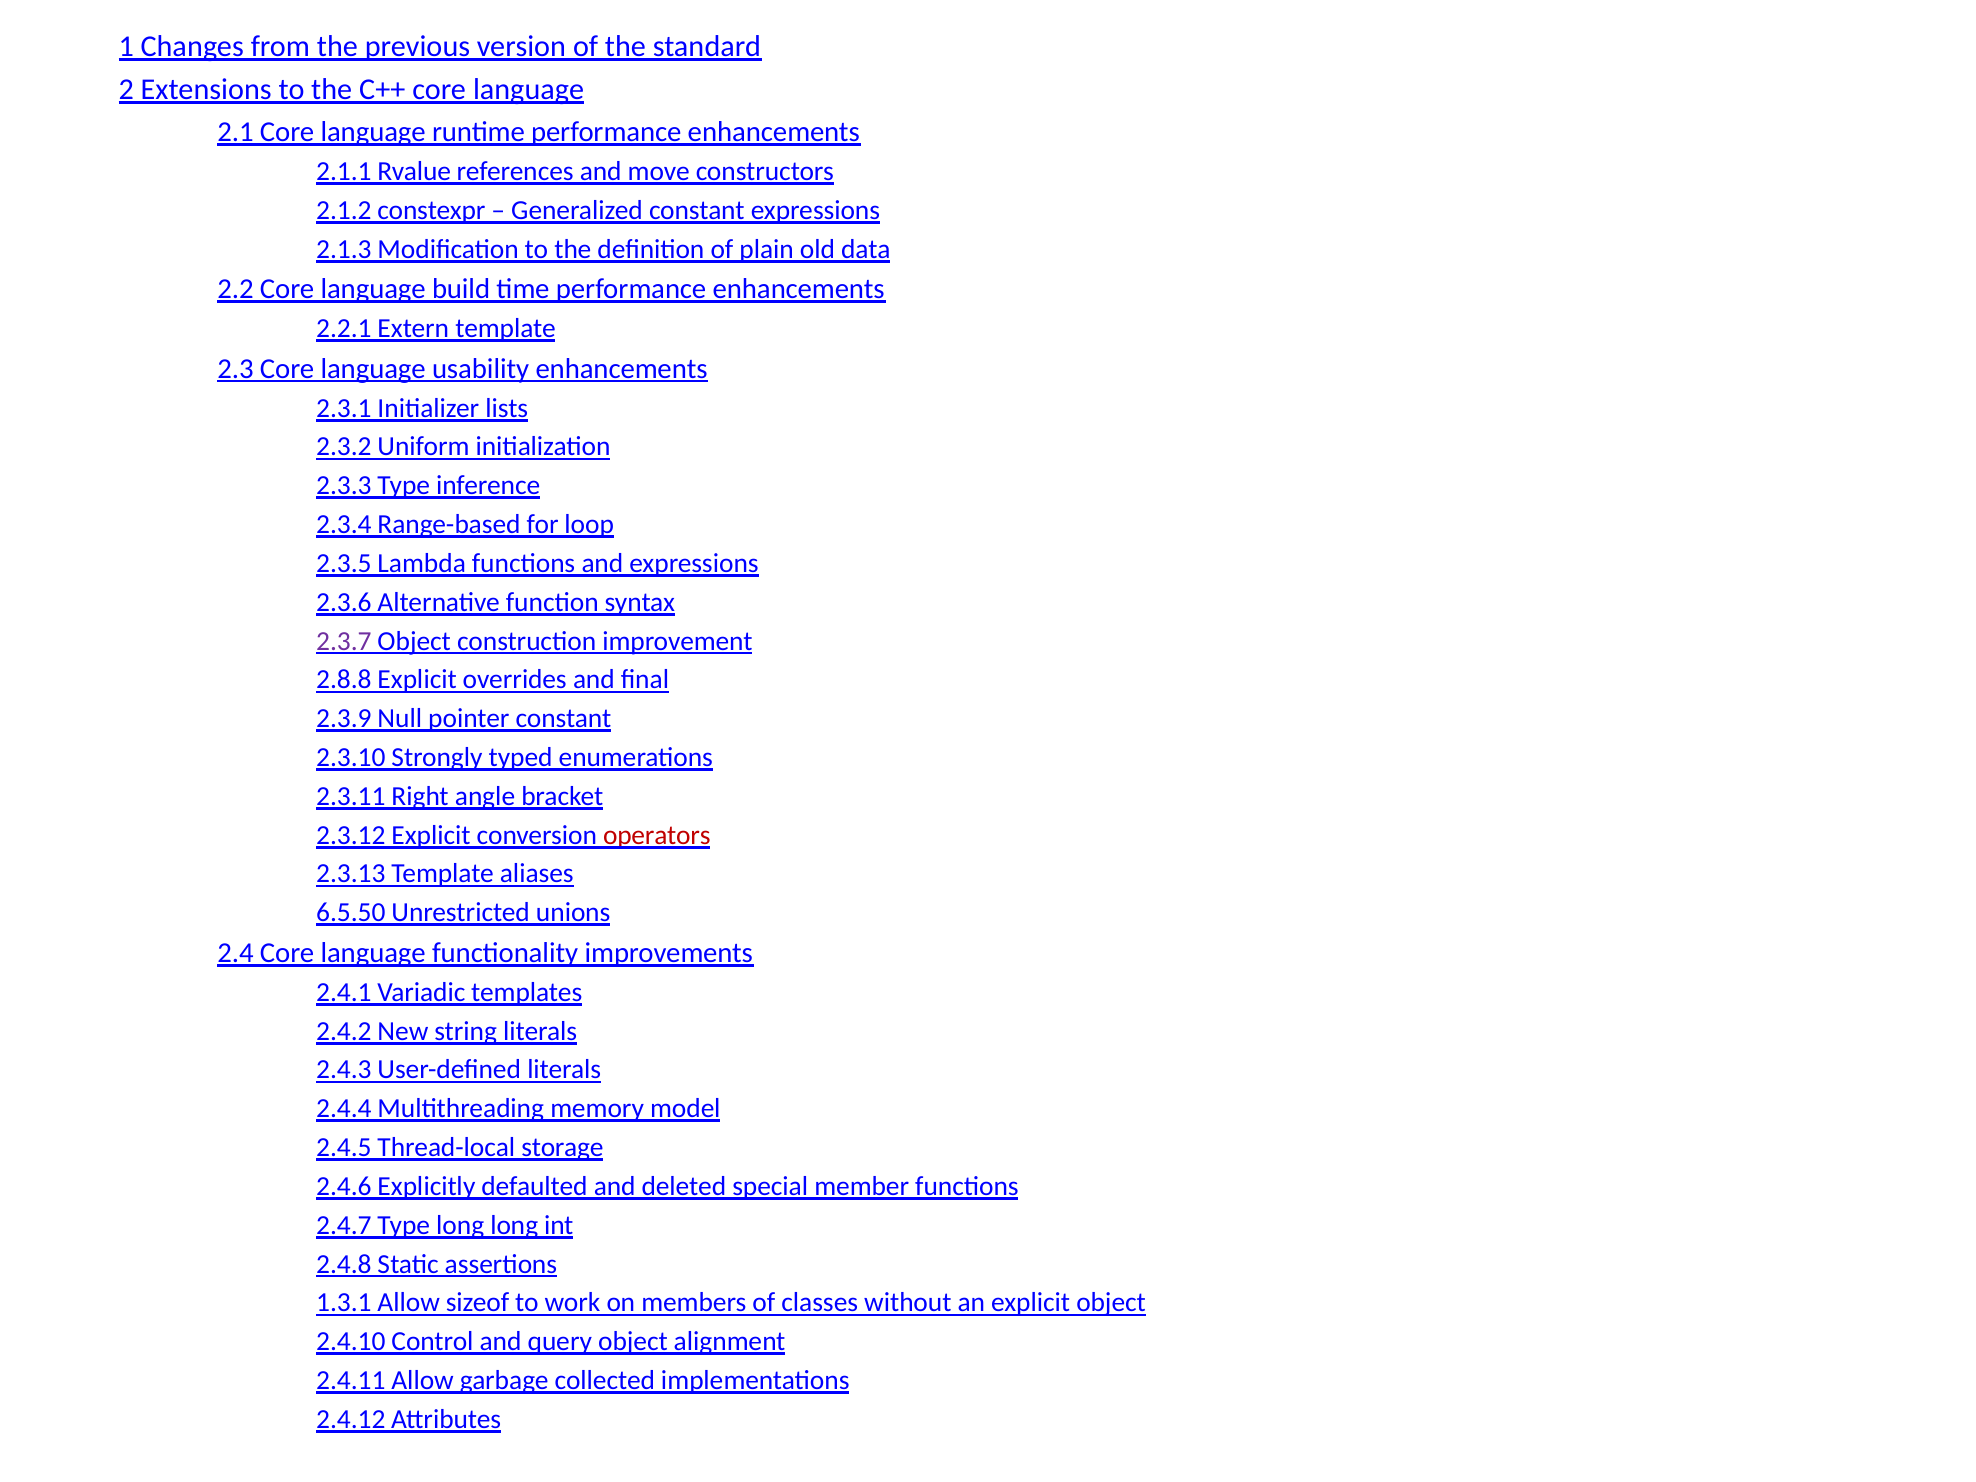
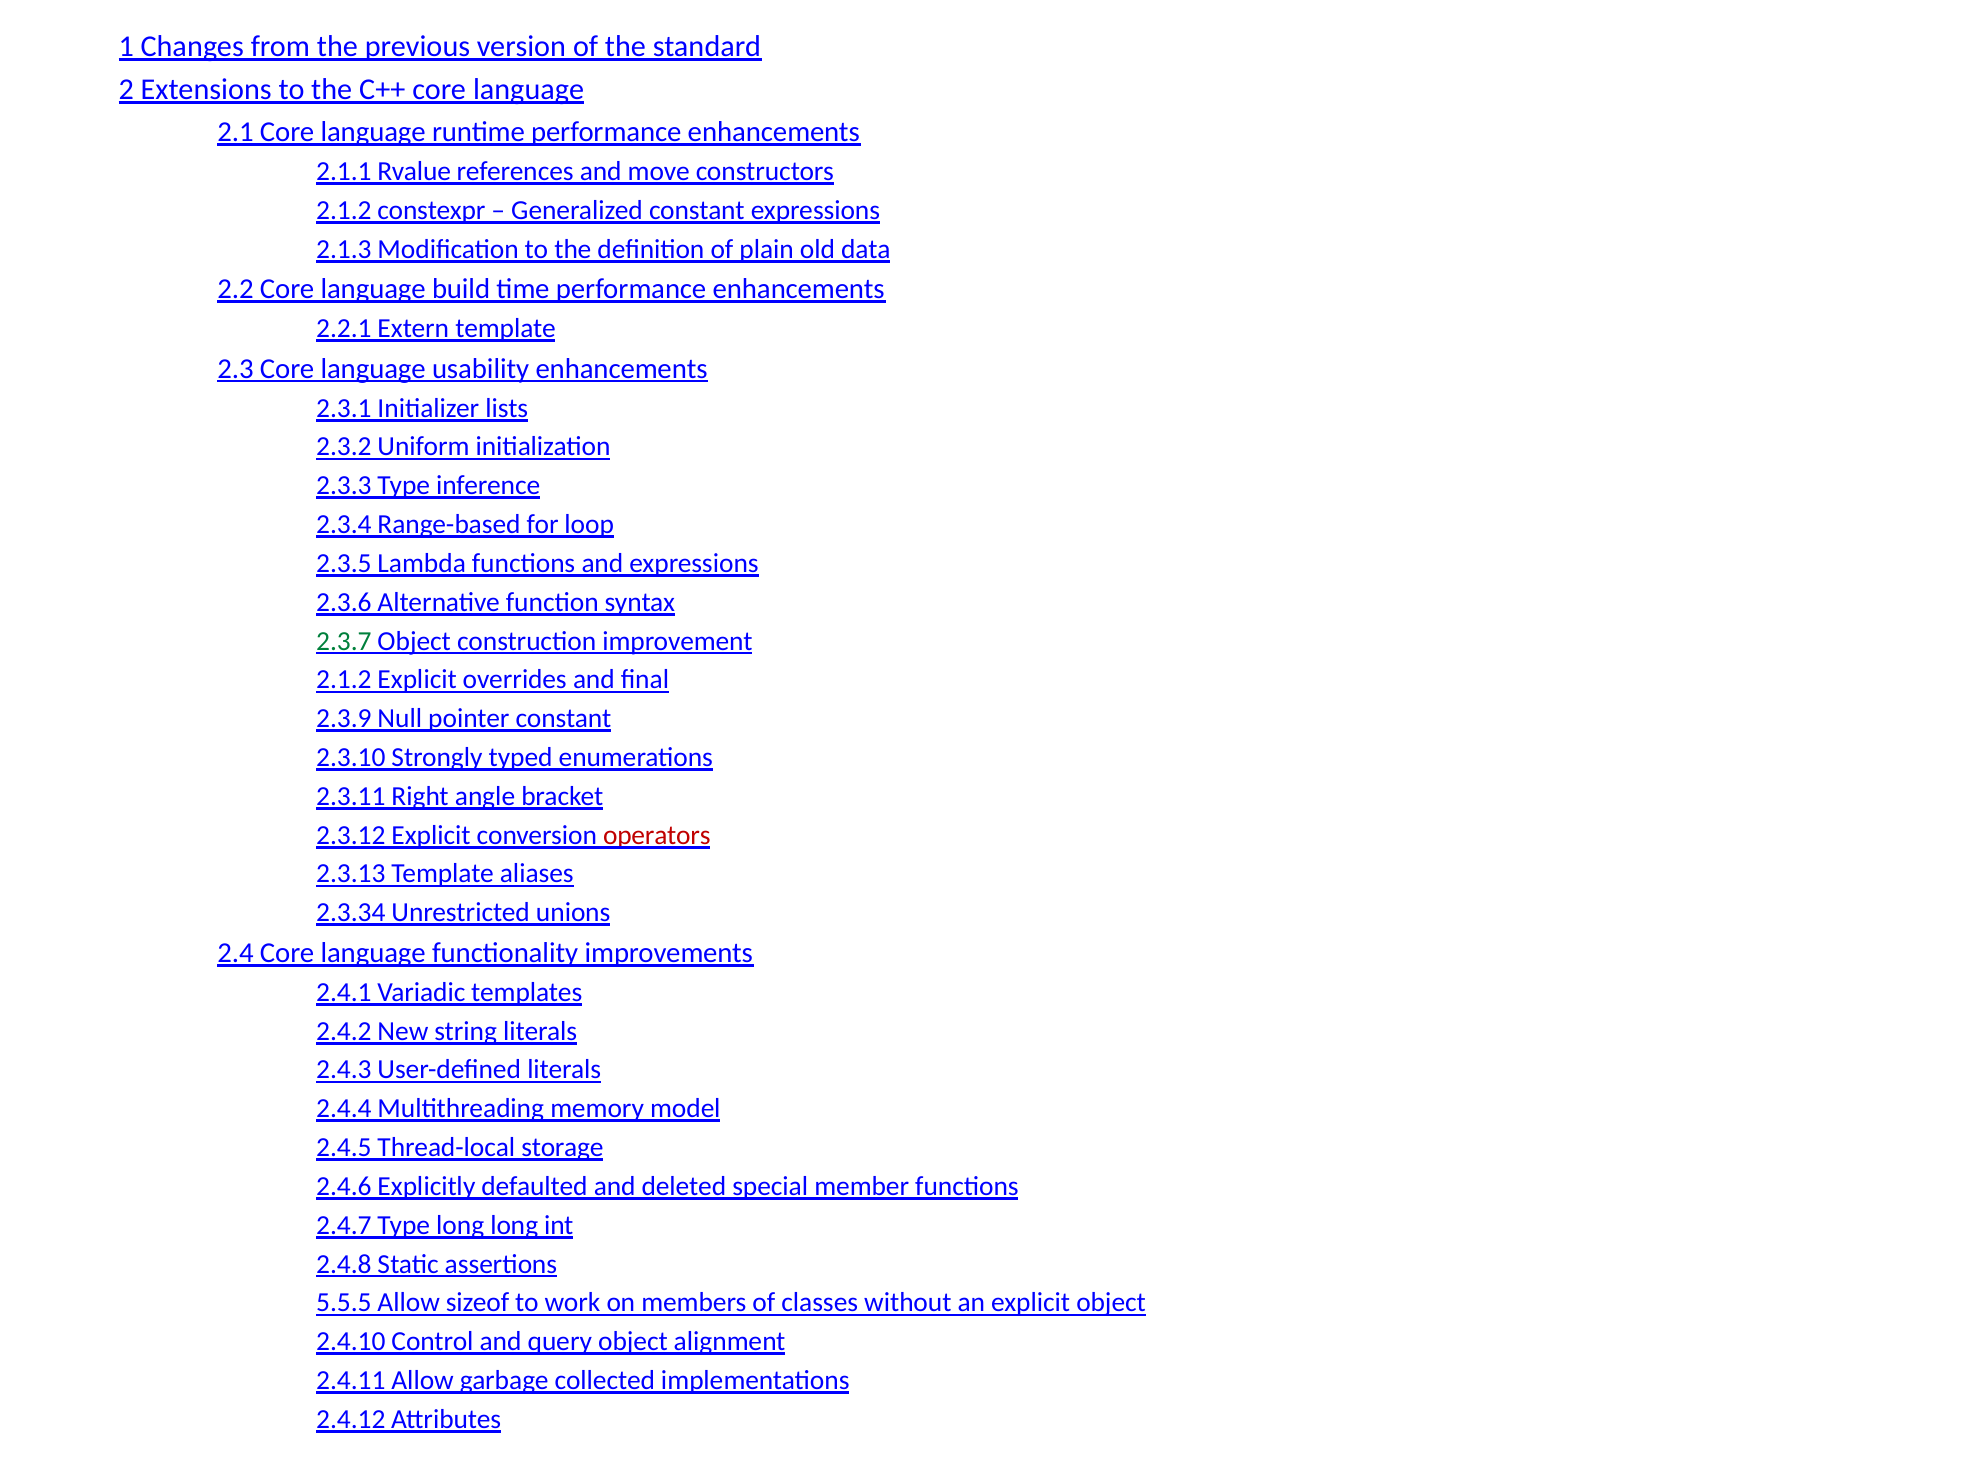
2.3.7 colour: purple -> green (344, 641)
2.8.8: 2.8.8 -> 2.1.2 (344, 680)
6.5.50: 6.5.50 -> 2.3.34 (351, 913)
1.3.1: 1.3.1 -> 5.5.5 (344, 1303)
